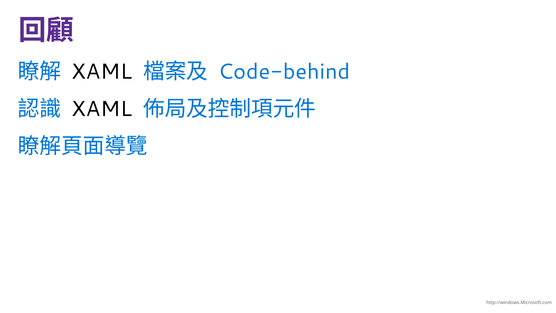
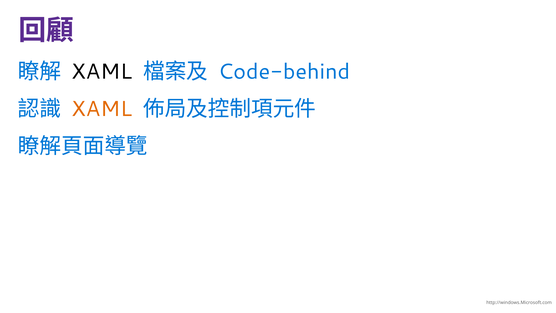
XAML colour: black -> orange (102, 109)
